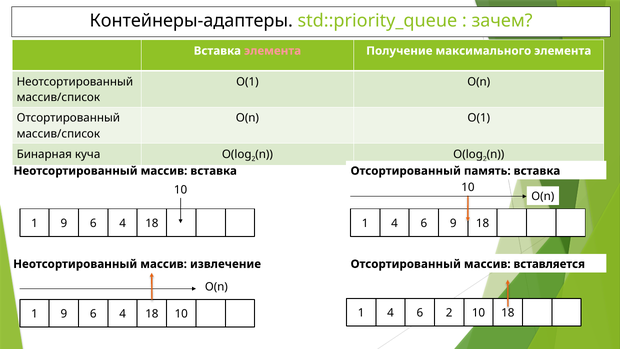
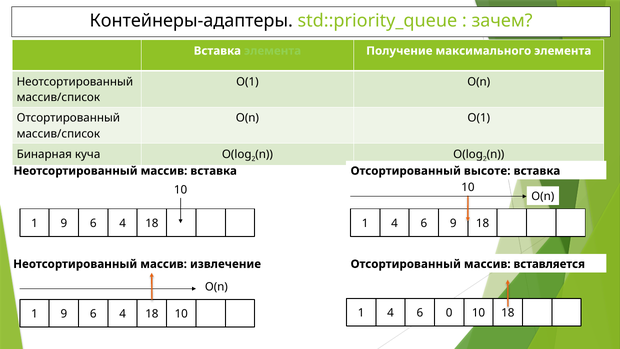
элемента colour: pink -> light green (273, 51)
память: память -> высоте (487, 171)
6 2: 2 -> 0 (449, 313)
